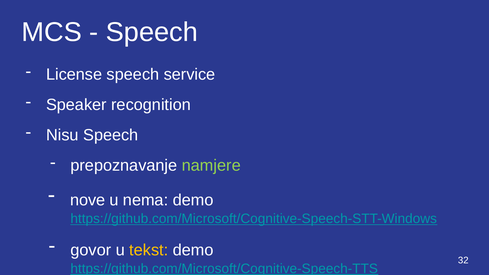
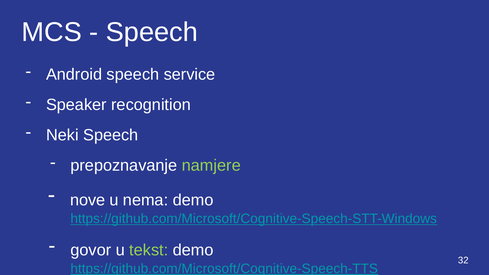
License: License -> Android (74, 74)
Nisu: Nisu -> Neki (62, 135)
tekst colour: yellow -> light green (149, 250)
